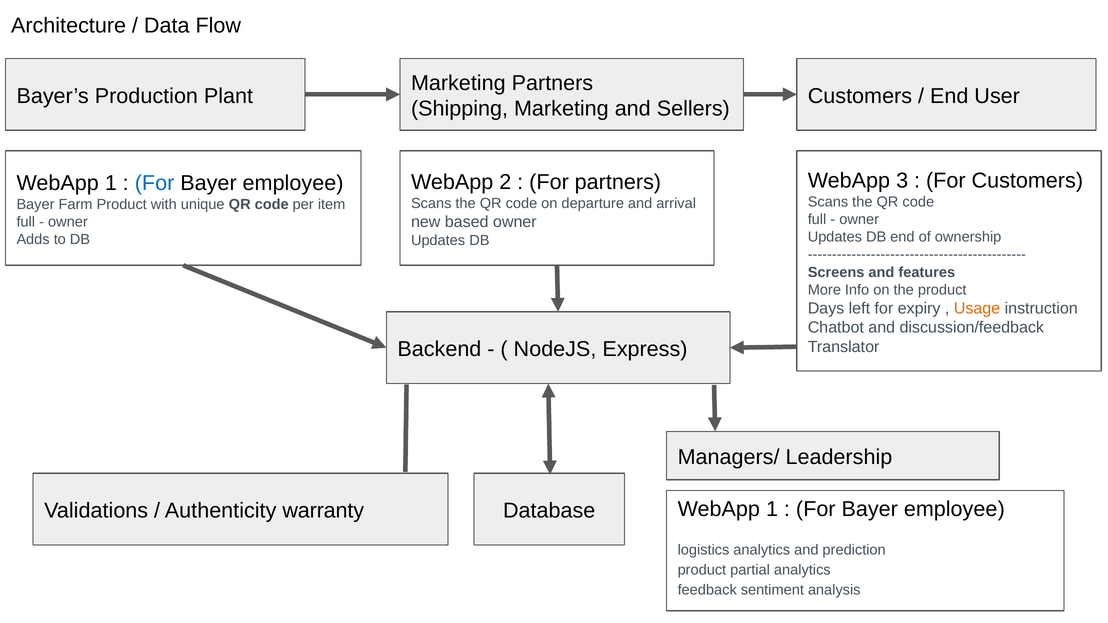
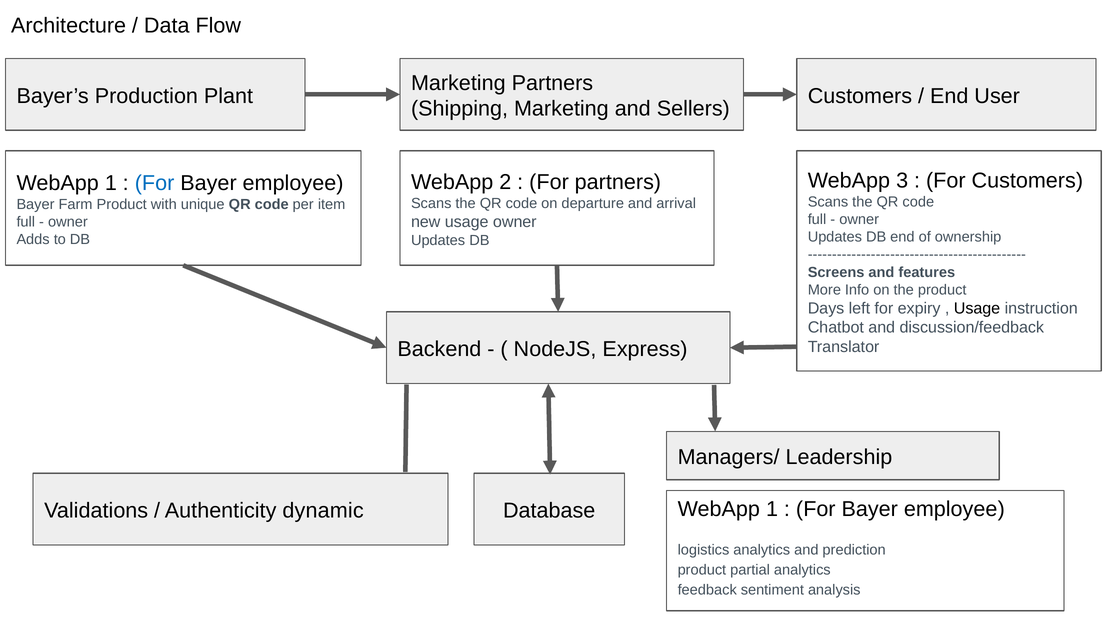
new based: based -> usage (467, 222)
Usage colour: orange -> black (977, 308)
warranty: warranty -> dynamic (323, 511)
